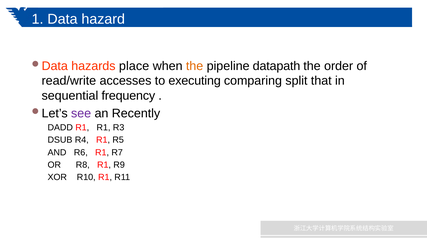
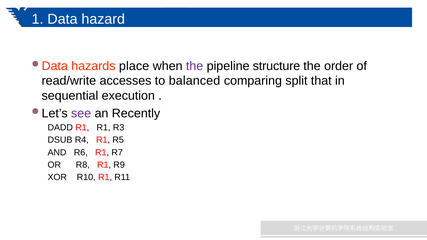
the colour: orange -> purple (195, 66)
datapath: datapath -> structure (277, 66)
executing: executing -> balanced (194, 81)
frequency: frequency -> execution (128, 96)
